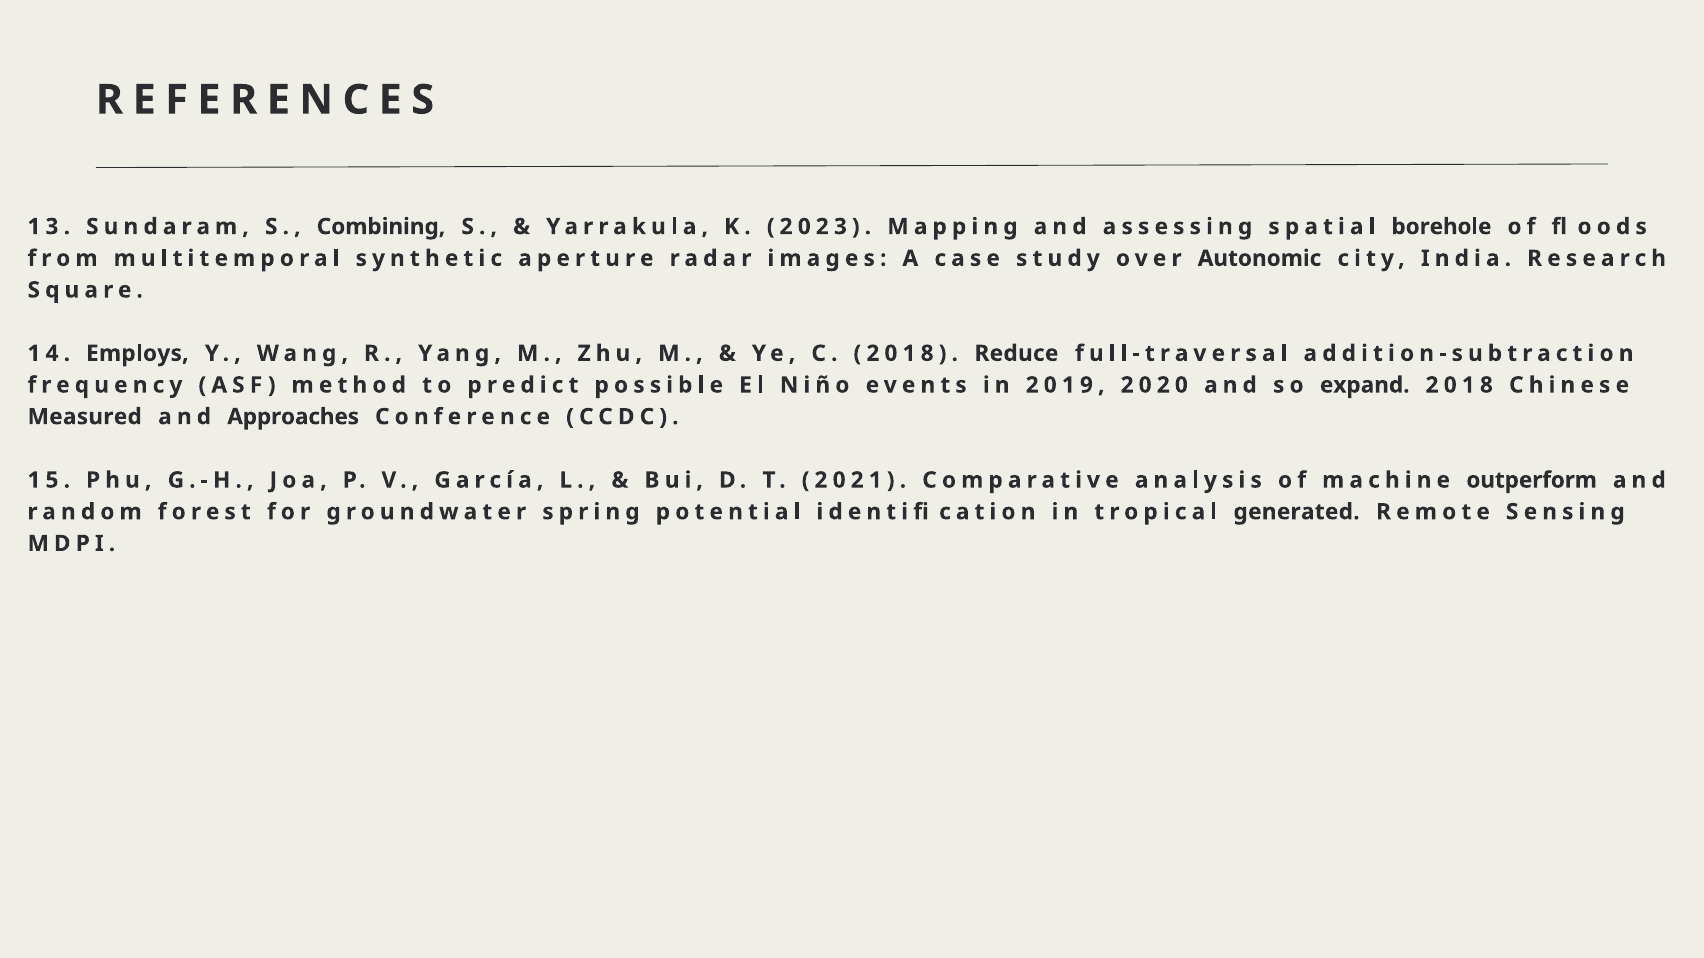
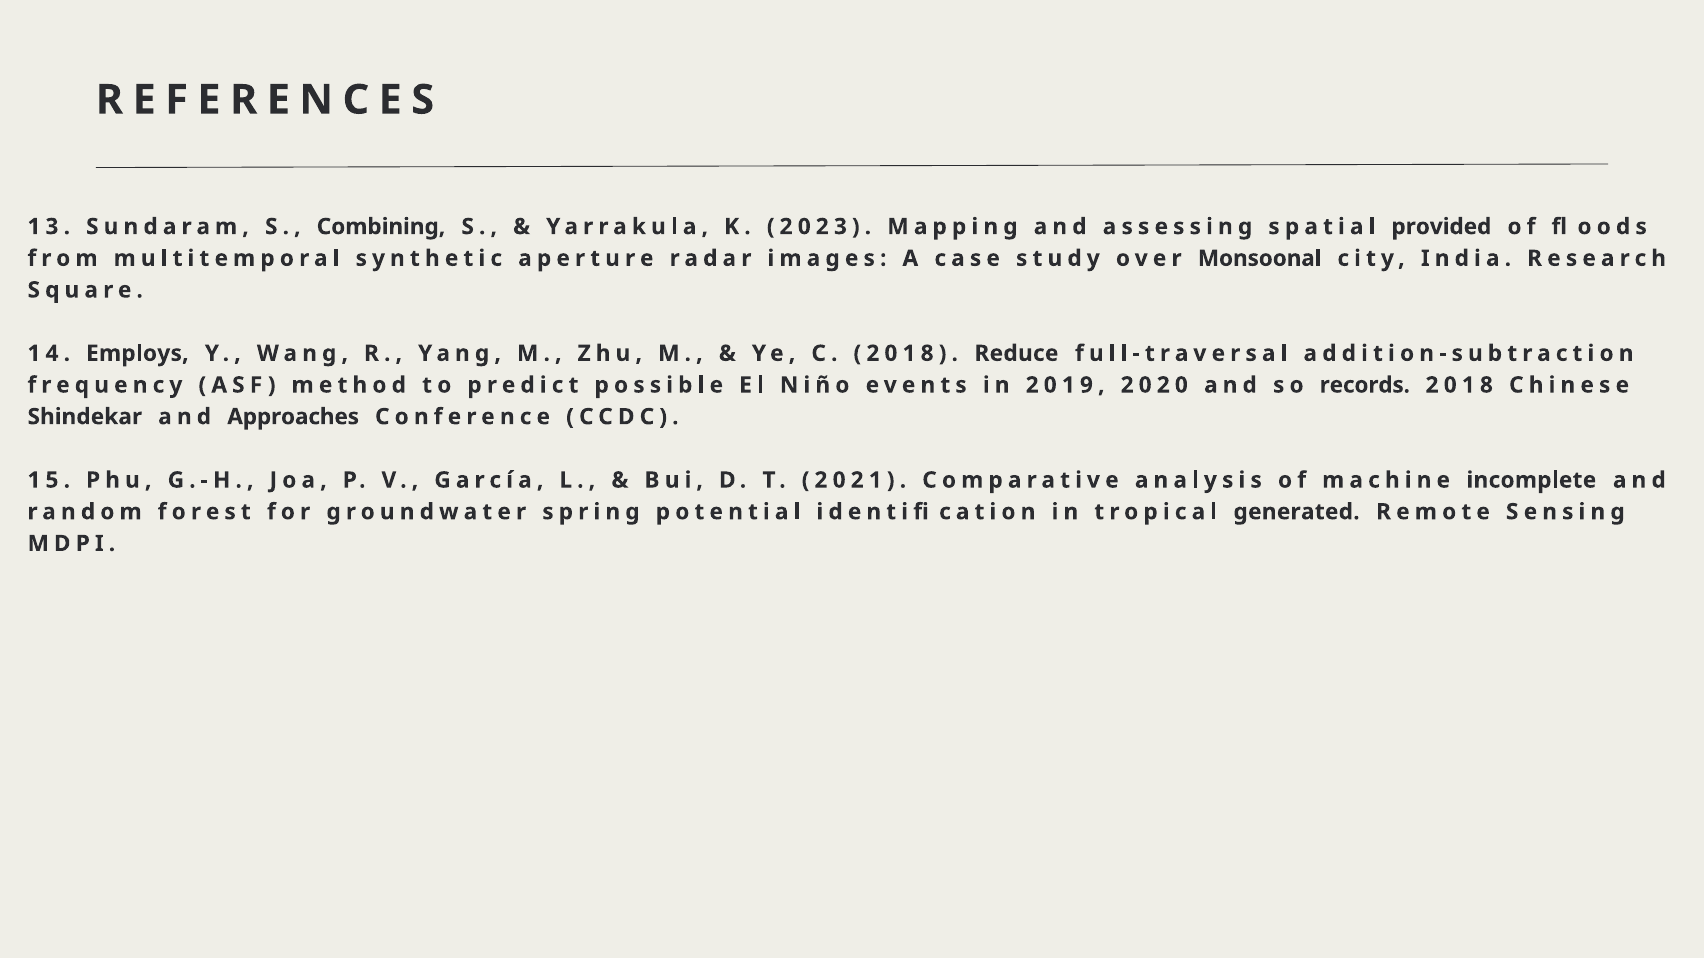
borehole: borehole -> provided (1441, 227)
Autonomic: Autonomic -> Monsoonal (1260, 258)
expand: expand -> records (1365, 385)
Measured: Measured -> Shindekar (85, 417)
outperform: outperform -> incomplete (1531, 480)
